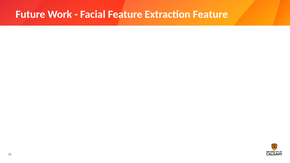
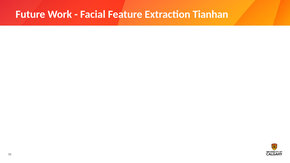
Extraction Feature: Feature -> Tianhan (210, 14)
